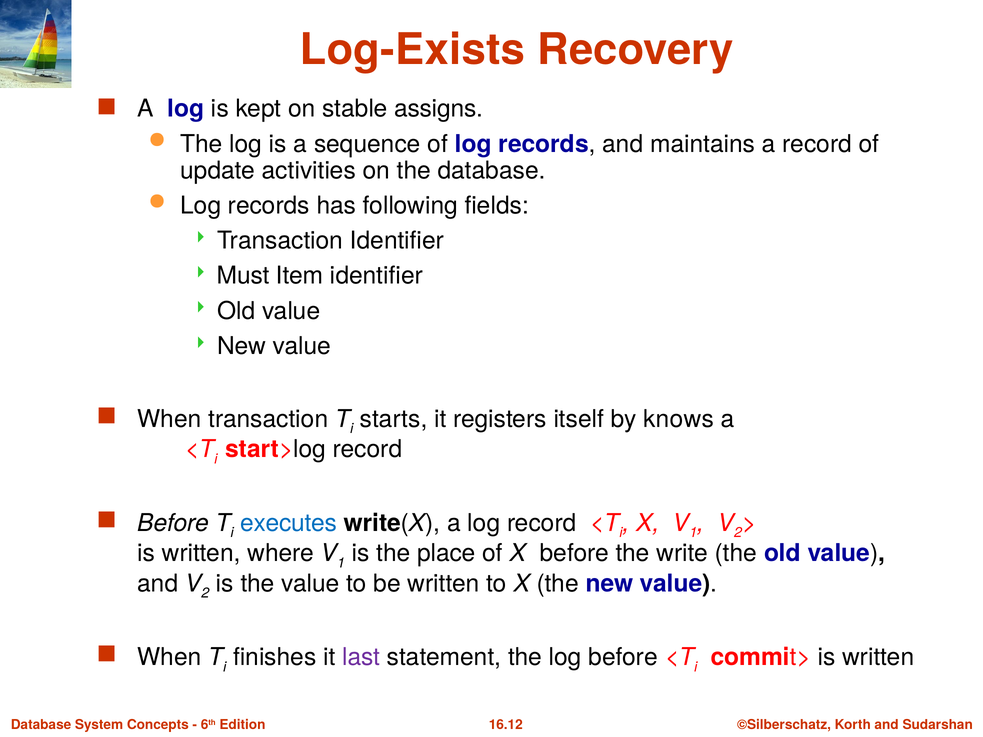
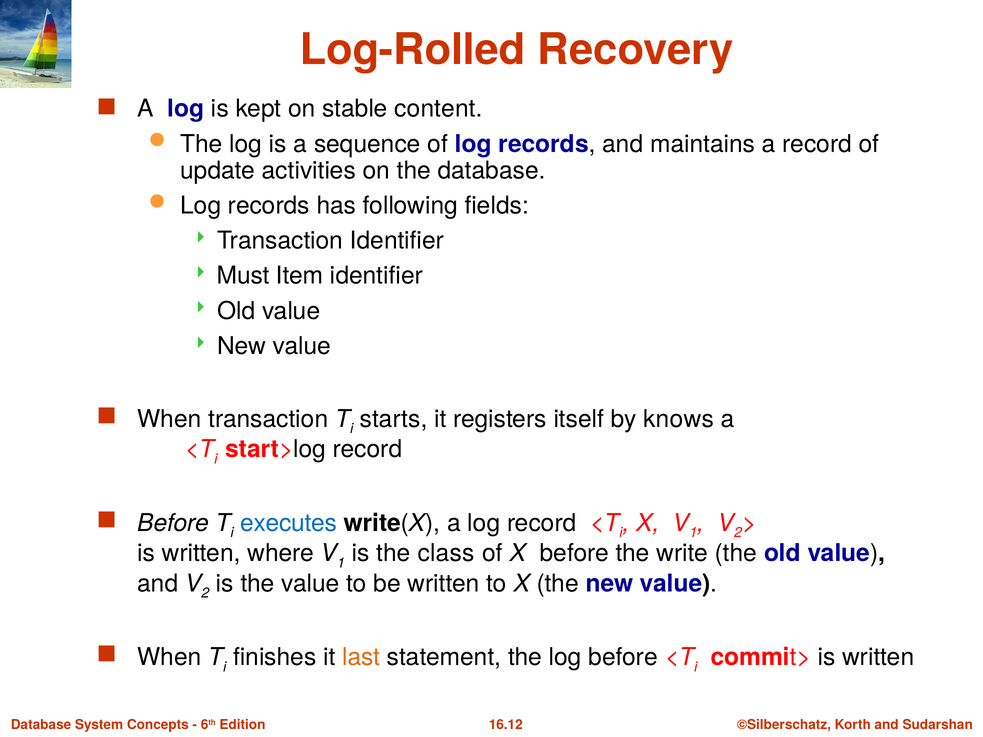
Log-Exists: Log-Exists -> Log-Rolled (413, 50)
assigns: assigns -> content (439, 109)
place: place -> class (446, 553)
last colour: purple -> orange (361, 657)
